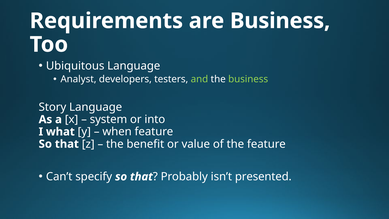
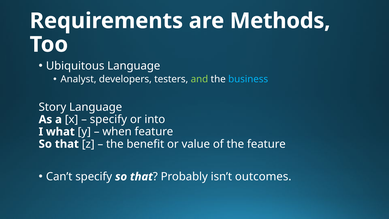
are Business: Business -> Methods (280, 21)
business colour: light green -> light blue (248, 79)
system: system -> specify (108, 119)
presented: presented -> outcomes (263, 177)
